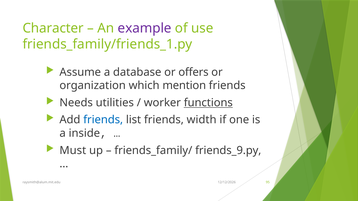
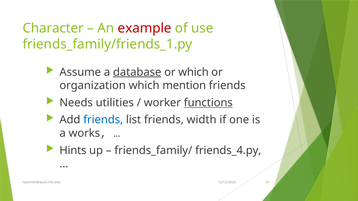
example colour: purple -> red (145, 28)
database underline: none -> present (137, 72)
or offers: offers -> which (193, 72)
inside: inside -> works (84, 133)
Must: Must -> Hints (73, 151)
friends_9.py: friends_9.py -> friends_4.py (228, 151)
